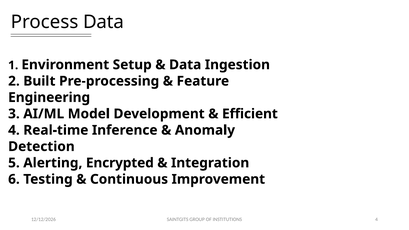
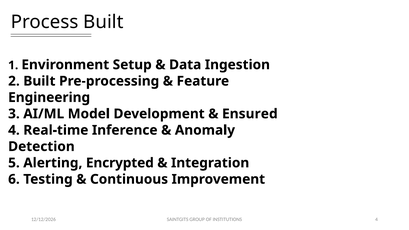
Process Data: Data -> Built (103, 22)
Efficient: Efficient -> Ensured (250, 114)
